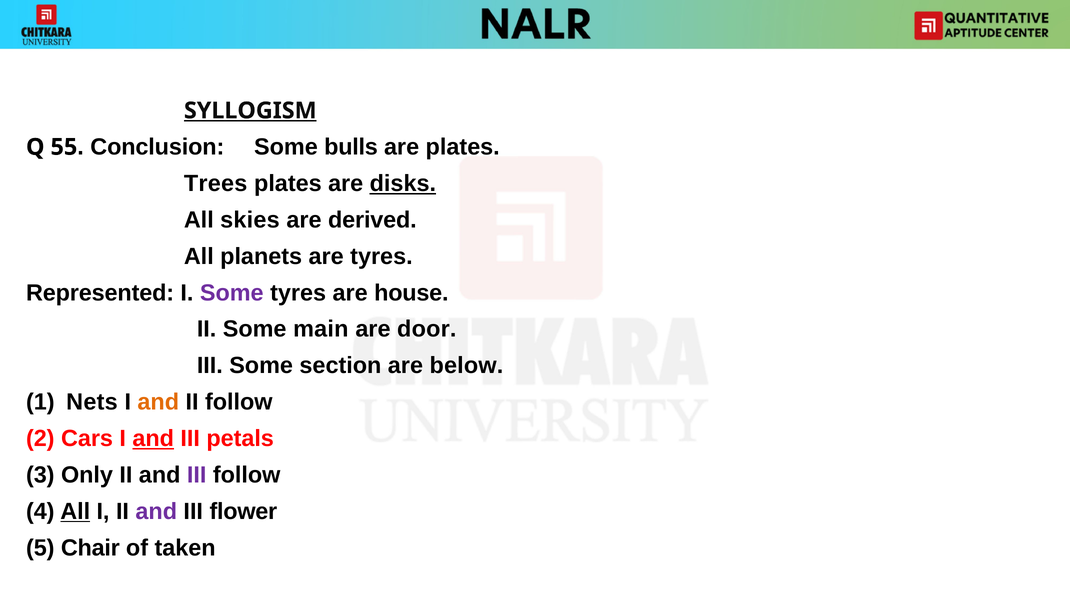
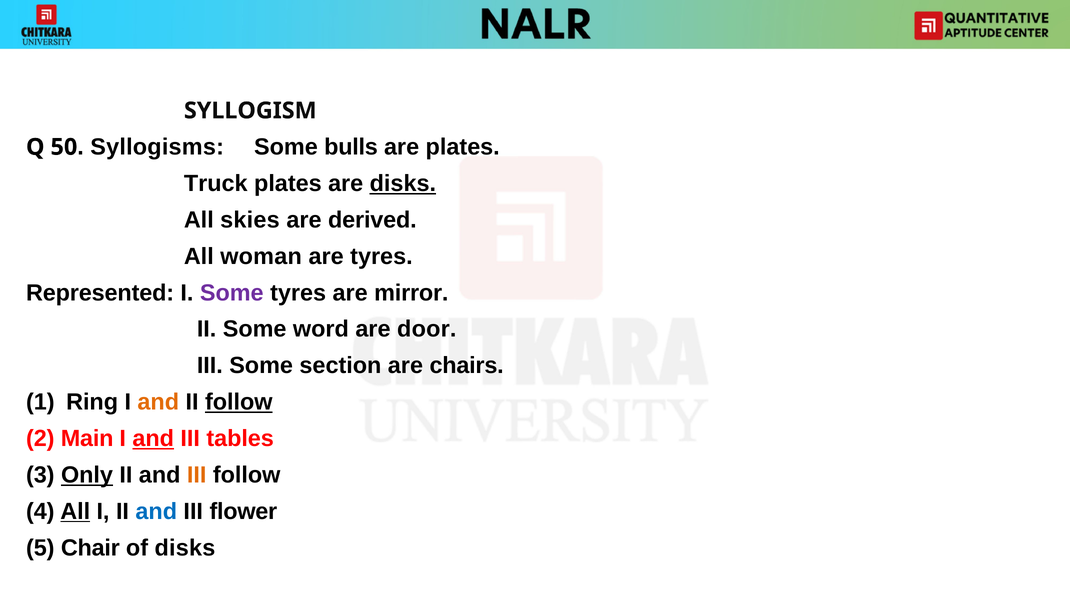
SYLLOGISM underline: present -> none (250, 111)
55: 55 -> 50 (64, 147)
Conclusion: Conclusion -> Syllogisms (157, 147)
Trees: Trees -> Truck (216, 183)
planets: planets -> woman (261, 256)
house: house -> mirror (411, 293)
main: main -> word (321, 329)
below: below -> chairs (467, 366)
Nets: Nets -> Ring (92, 402)
follow underline: none -> present (239, 402)
Cars: Cars -> Main (87, 438)
petals: petals -> tables (240, 438)
Only underline: none -> present (87, 475)
III colour: purple -> orange (197, 475)
and colour: purple -> blue (156, 511)
of taken: taken -> disks (185, 548)
